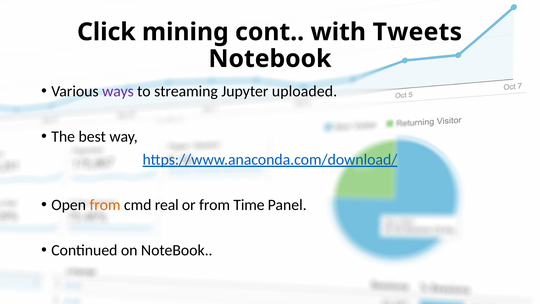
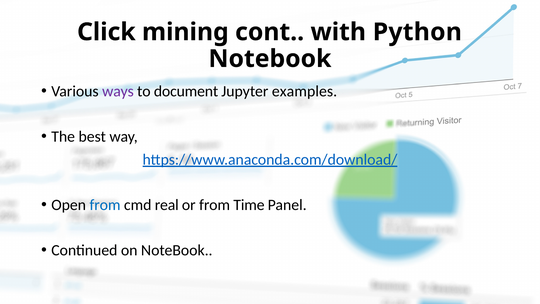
Tweets: Tweets -> Python (417, 32)
streaming: streaming -> document (186, 91)
uploaded: uploaded -> examples (305, 91)
from colour: orange -> blue (105, 205)
